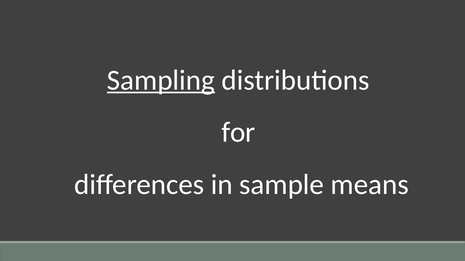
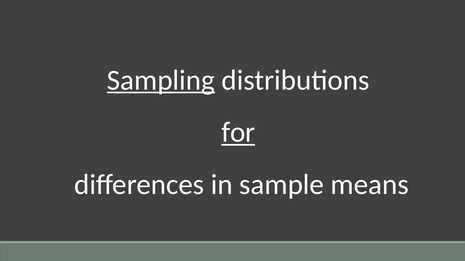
for underline: none -> present (238, 133)
